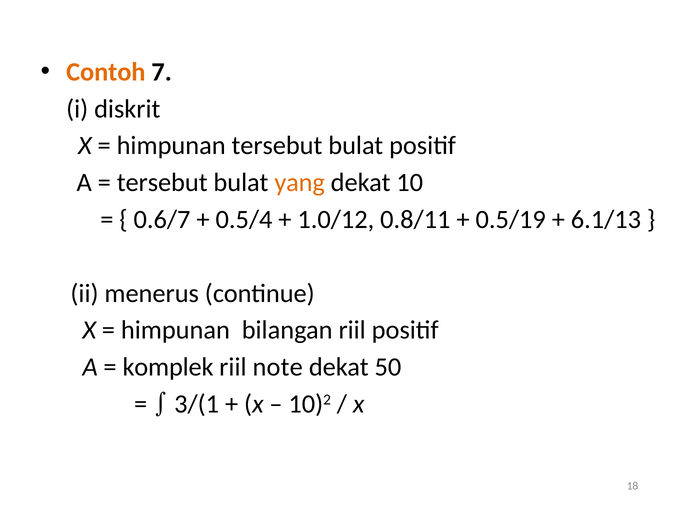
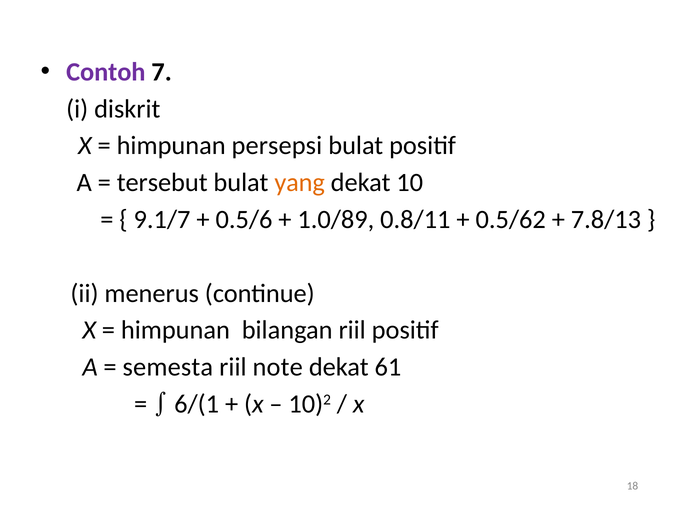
Contoh colour: orange -> purple (106, 72)
himpunan tersebut: tersebut -> persepsi (277, 146)
0.6/7: 0.6/7 -> 9.1/7 (162, 220)
0.5/4: 0.5/4 -> 0.5/6 (244, 220)
1.0/12: 1.0/12 -> 1.0/89 (336, 220)
0.5/19: 0.5/19 -> 0.5/62 (511, 220)
6.1/13: 6.1/13 -> 7.8/13 (606, 220)
komplek: komplek -> semesta (168, 367)
50: 50 -> 61 (388, 367)
3/(1: 3/(1 -> 6/(1 (197, 404)
